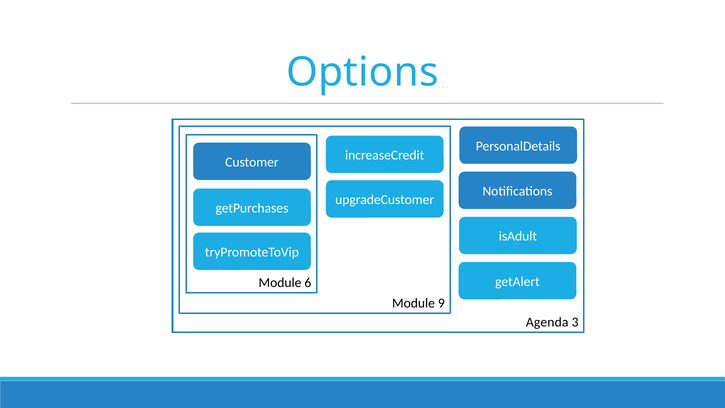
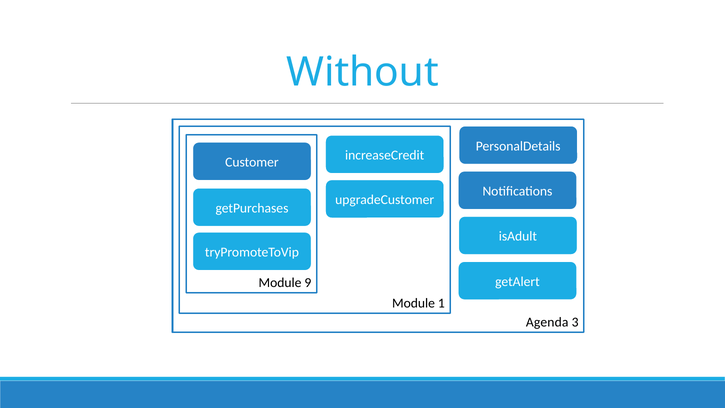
Options: Options -> Without (363, 72)
6: 6 -> 9 (308, 283)
9: 9 -> 1 (441, 303)
